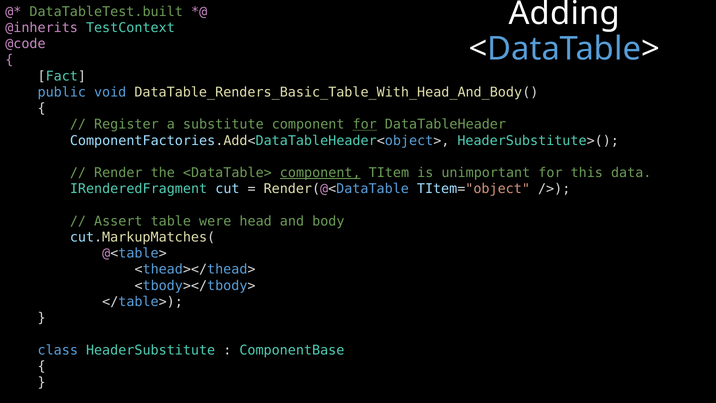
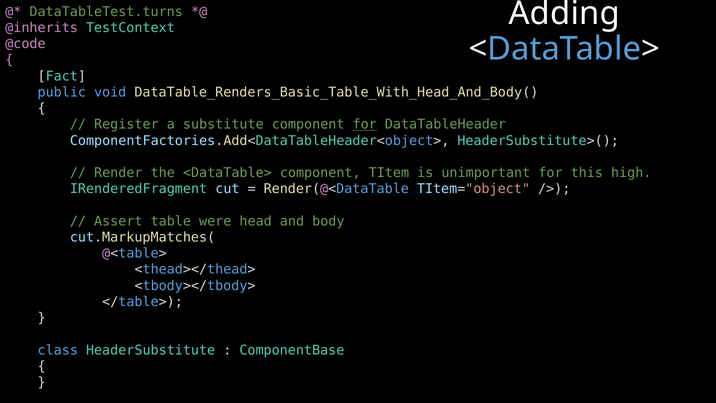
DataTableTest.built: DataTableTest.built -> DataTableTest.turns (106, 12)
component underline: present -> none (320, 173)
data: data -> high (631, 173)
